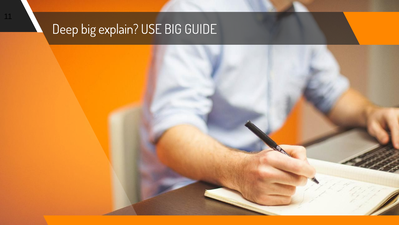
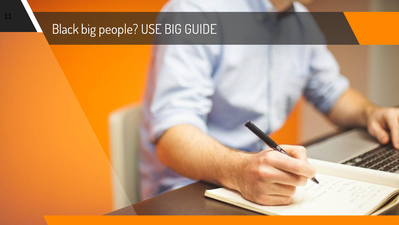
Deep: Deep -> Black (65, 29)
explain: explain -> people (118, 29)
